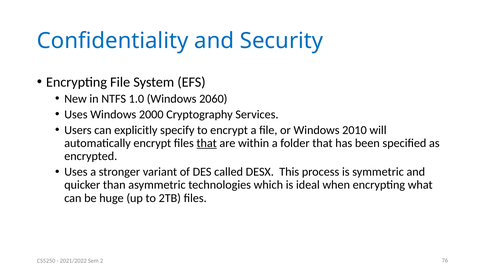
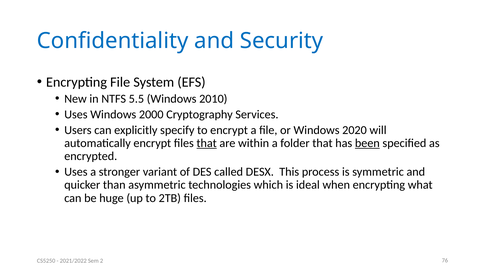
1.0: 1.0 -> 5.5 (136, 99)
2060: 2060 -> 2010 (213, 99)
2010: 2010 -> 2020 (354, 130)
been underline: none -> present (367, 143)
